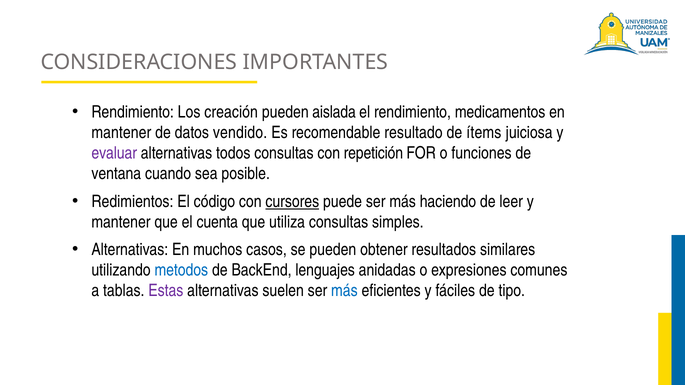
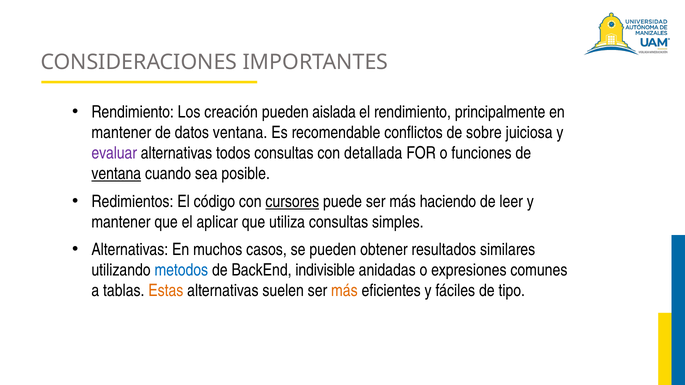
medicamentos: medicamentos -> principalmente (500, 112)
datos vendido: vendido -> ventana (240, 133)
resultado: resultado -> conflictos (414, 133)
ítems: ítems -> sobre (484, 133)
repetición: repetición -> detallada (373, 153)
ventana underline: none -> present (116, 174)
cuenta: cuenta -> aplicar (217, 222)
lenguajes: lenguajes -> indivisible (325, 270)
Estas colour: purple -> orange (166, 291)
más colour: blue -> orange (344, 291)
